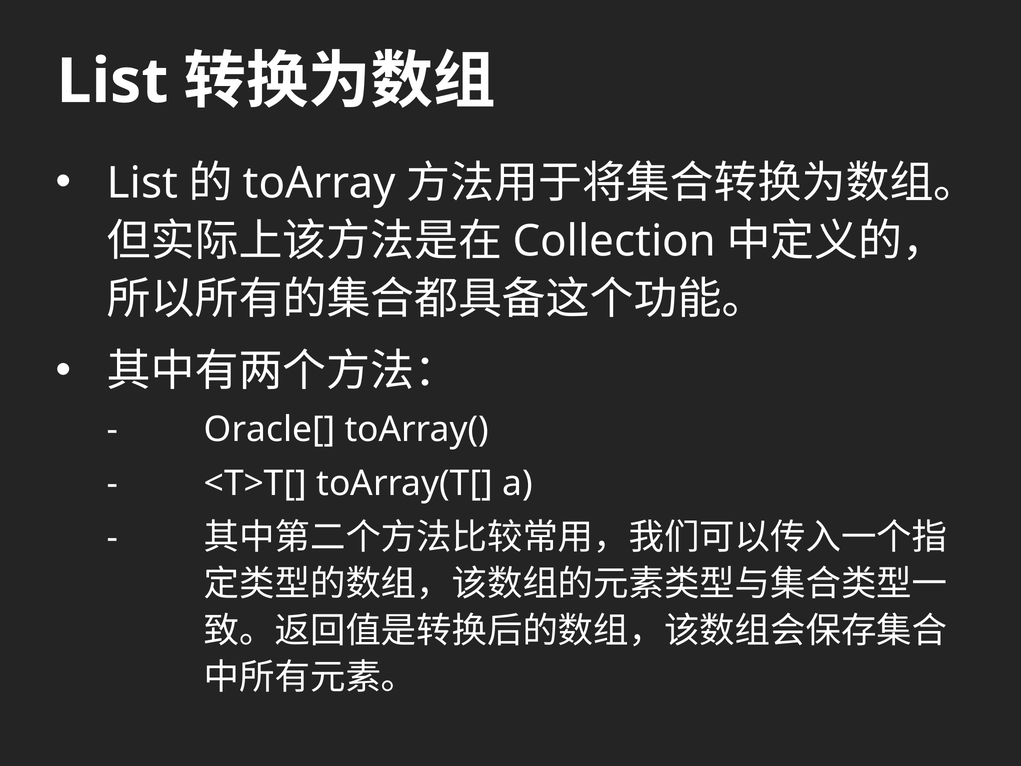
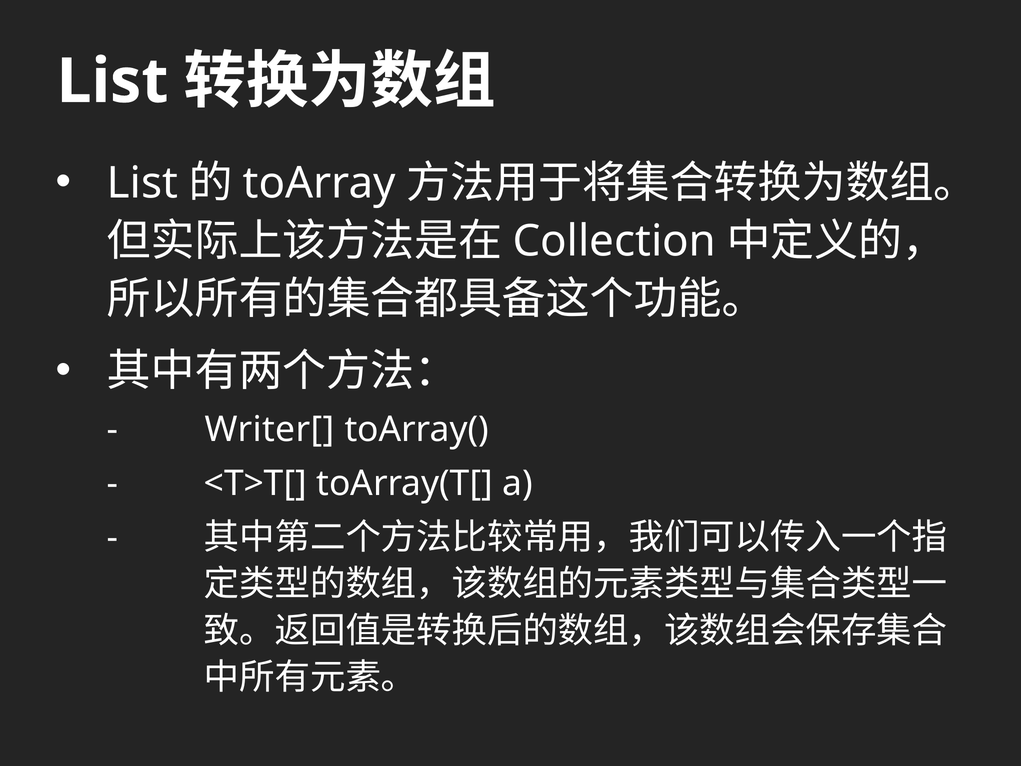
Oracle[: Oracle[ -> Writer[ (270, 430)
